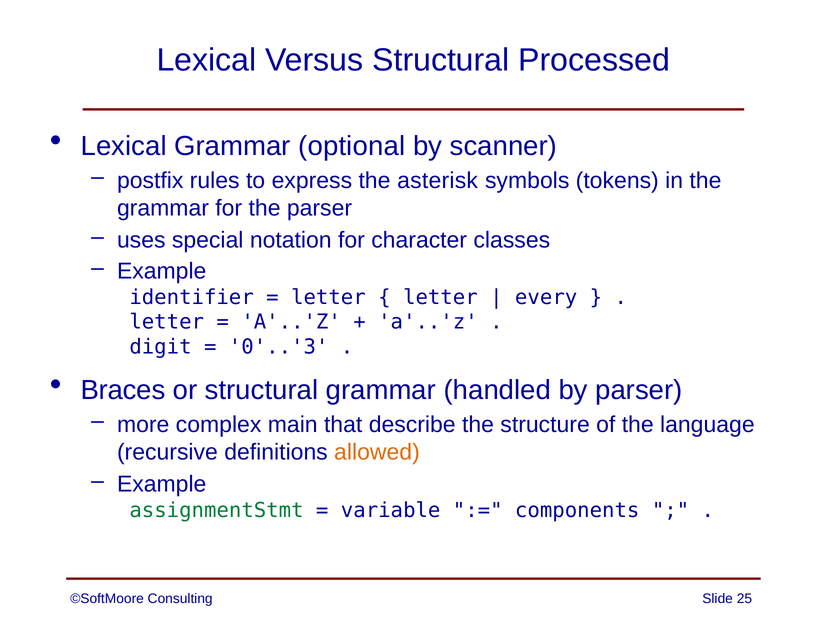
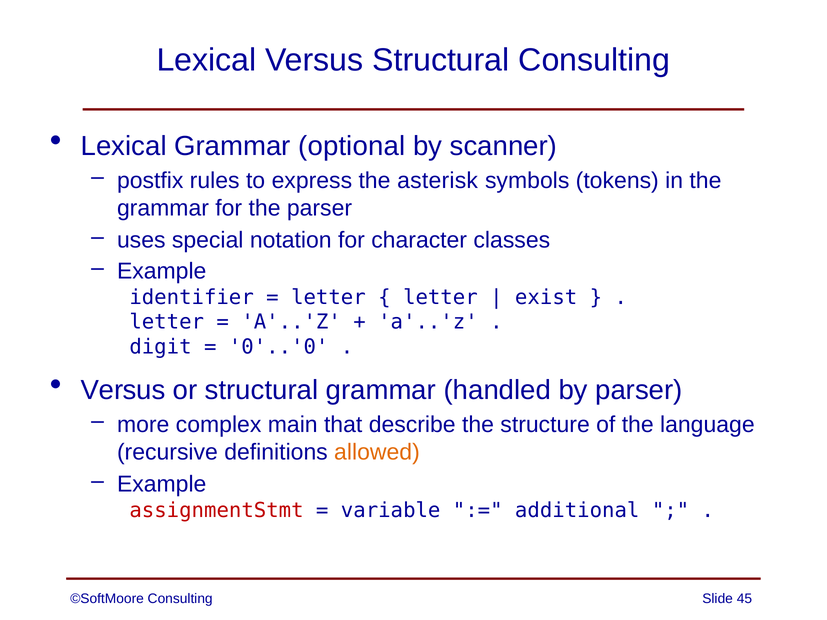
Structural Processed: Processed -> Consulting (594, 60)
every: every -> exist (546, 297)
0'..'3: 0'..'3 -> 0'..'0 (279, 347)
Braces: Braces -> Versus (123, 390)
assignmentStmt colour: green -> red (217, 511)
components: components -> additional (577, 511)
25: 25 -> 45 (744, 599)
